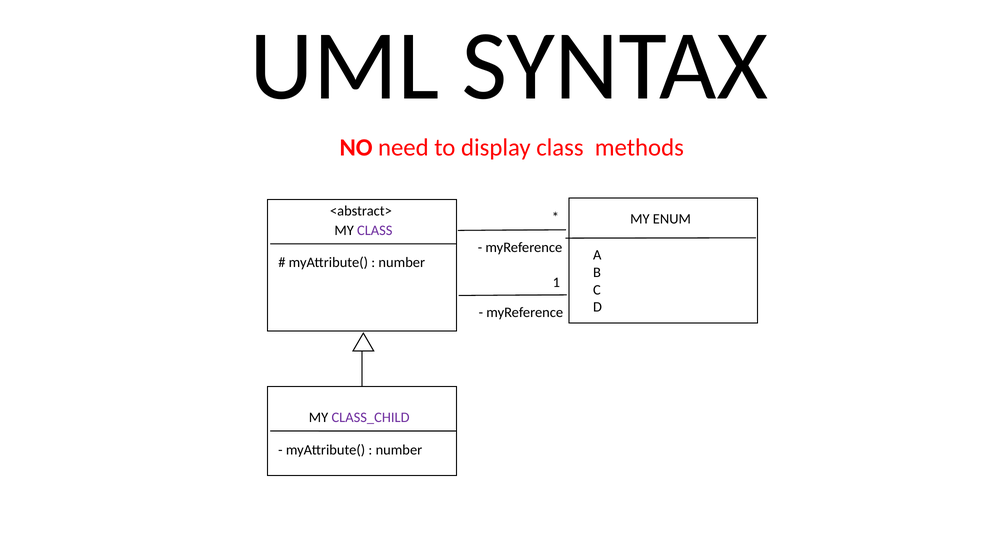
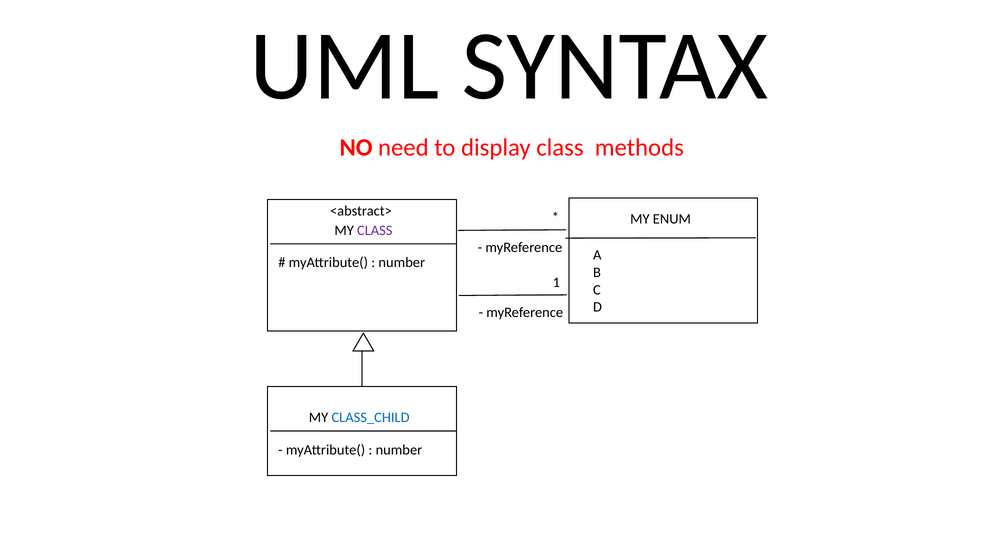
CLASS_CHILD colour: purple -> blue (371, 418)
